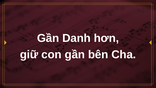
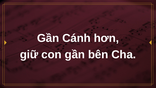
Danh: Danh -> Cánh (76, 38)
